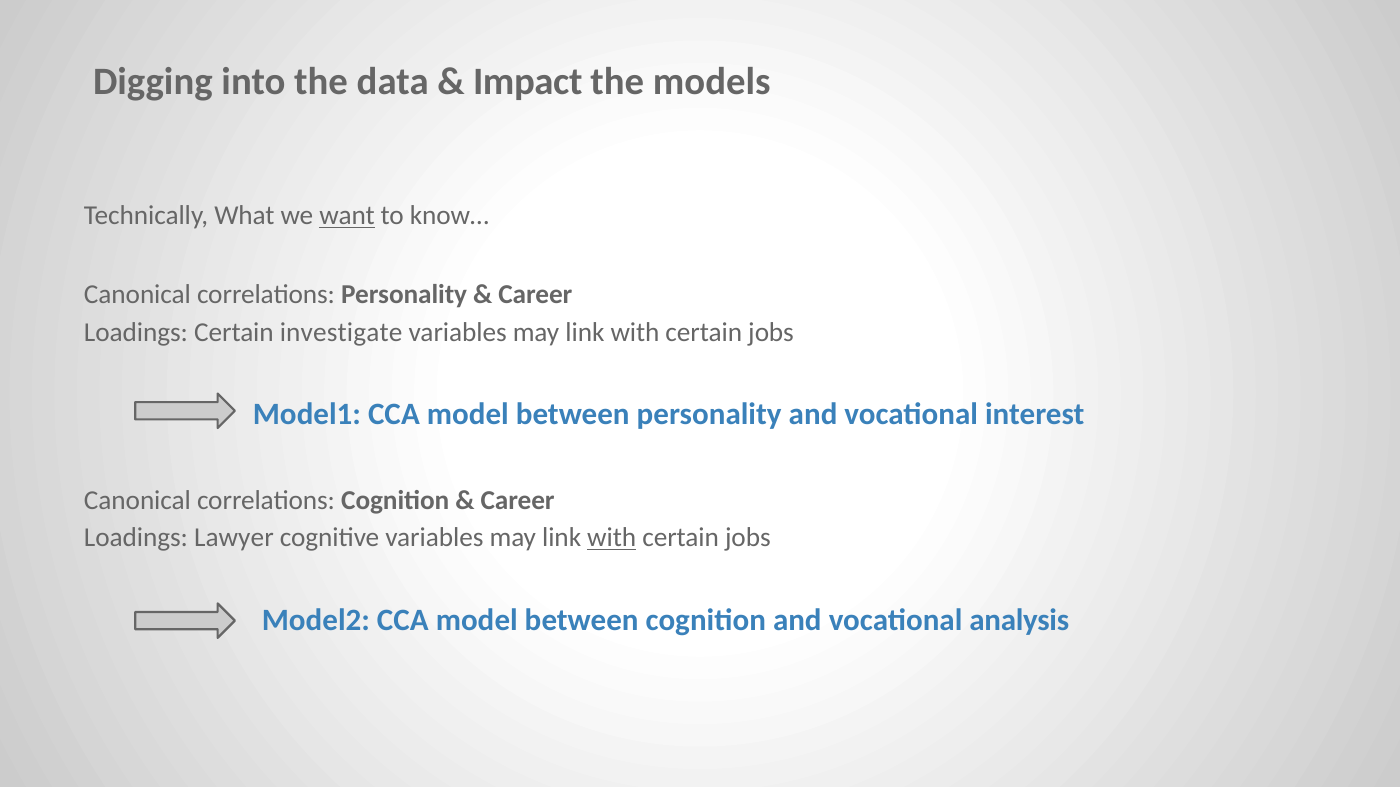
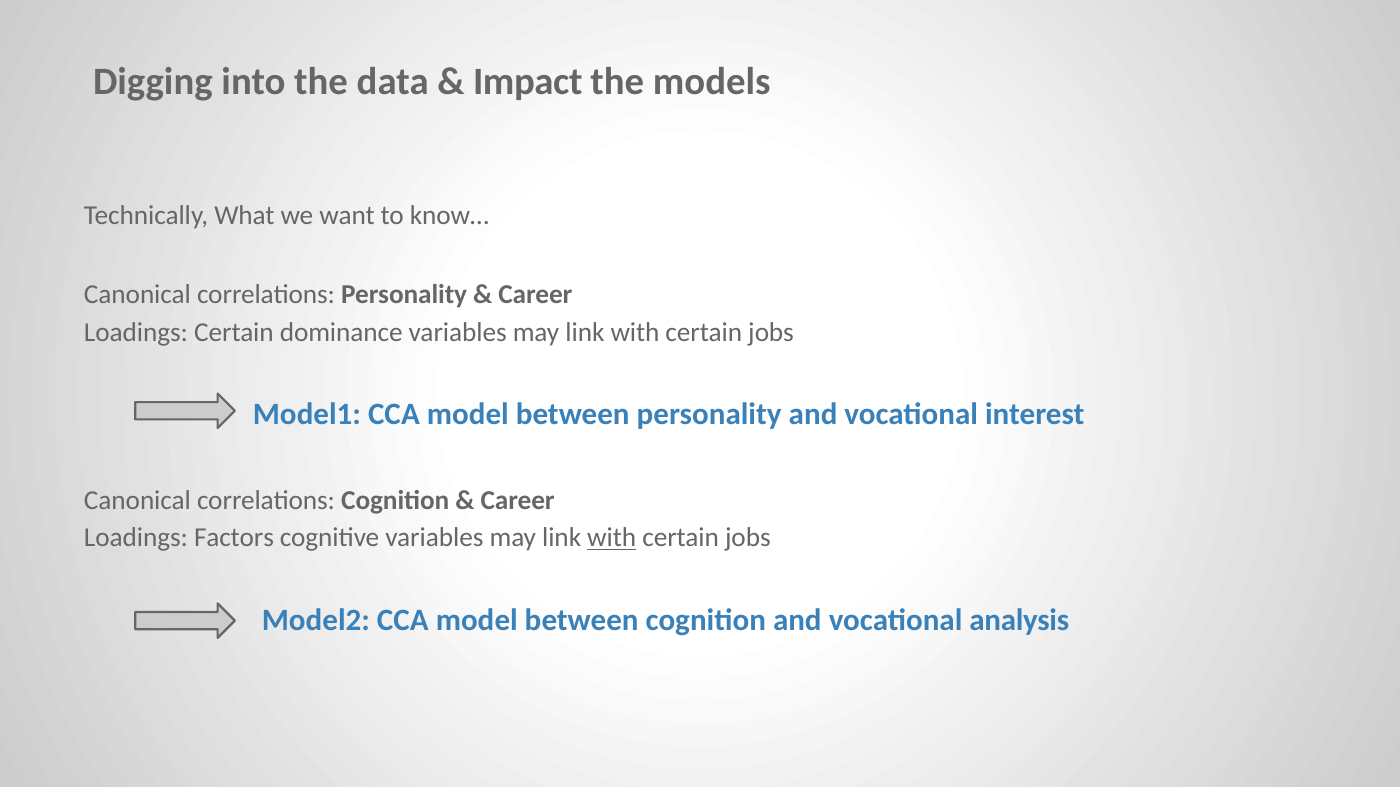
want underline: present -> none (347, 216)
investigate: investigate -> dominance (341, 332)
Lawyer: Lawyer -> Factors (234, 538)
